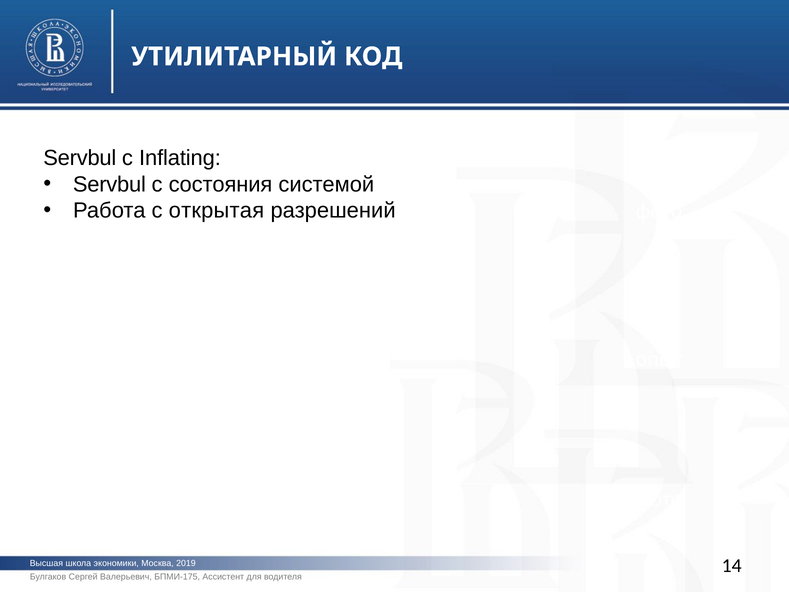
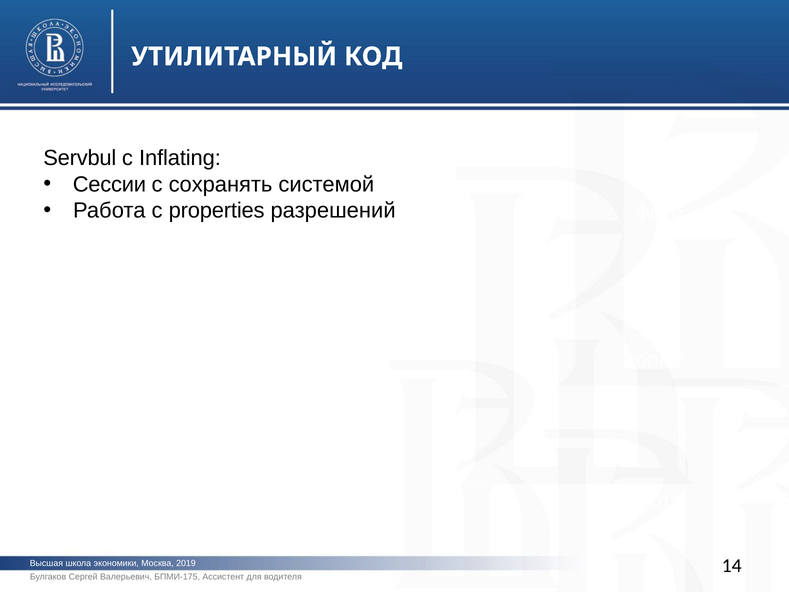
Servbul: Servbul -> Сессии (109, 184)
состояния: состояния -> сохранять (220, 184)
открытая: открытая -> properties (217, 211)
